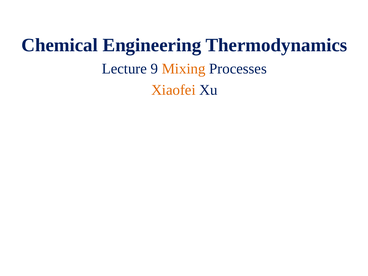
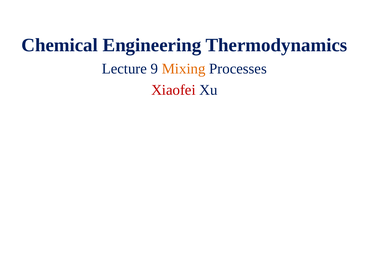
Xiaofei colour: orange -> red (173, 90)
